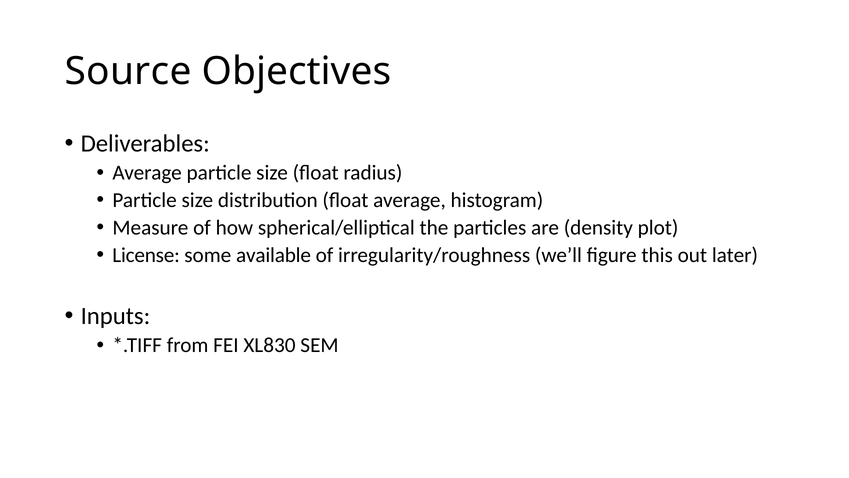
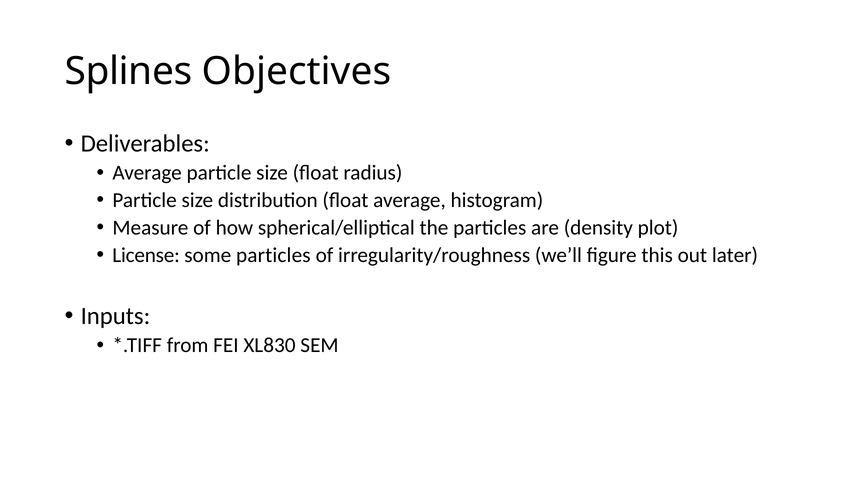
Source: Source -> Splines (128, 71)
some available: available -> particles (273, 255)
